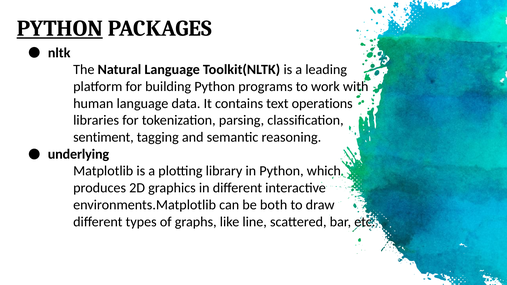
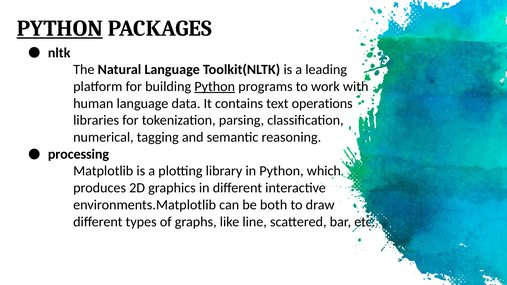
Python underline: none -> present (215, 87)
sentiment: sentiment -> numerical (103, 137)
underlying: underlying -> processing (78, 154)
